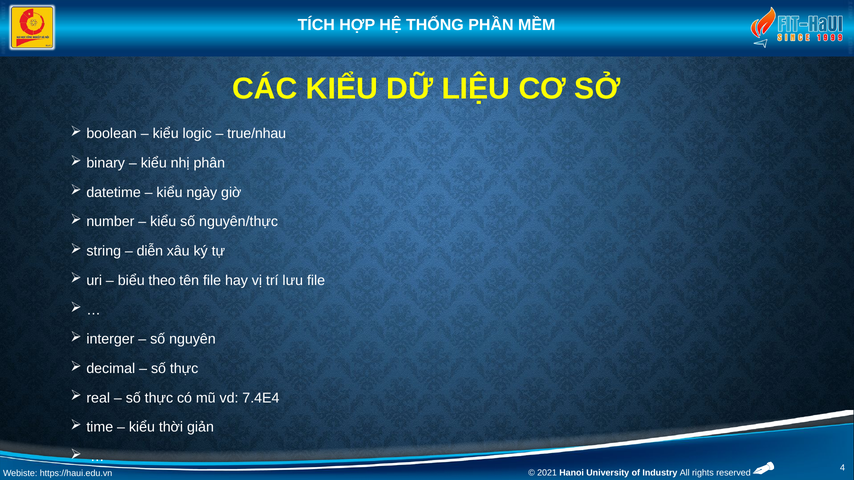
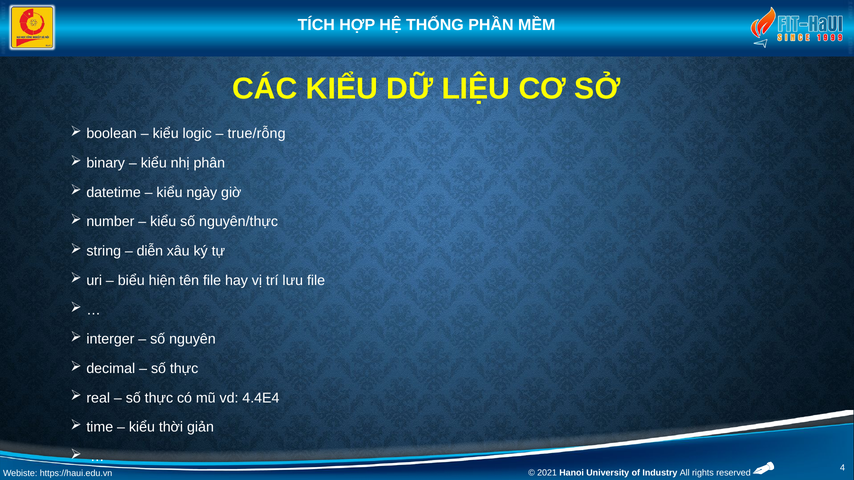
true/nhau: true/nhau -> true/rỗng (257, 134)
theo: theo -> hiện (162, 281)
7.4E4: 7.4E4 -> 4.4E4 (261, 398)
